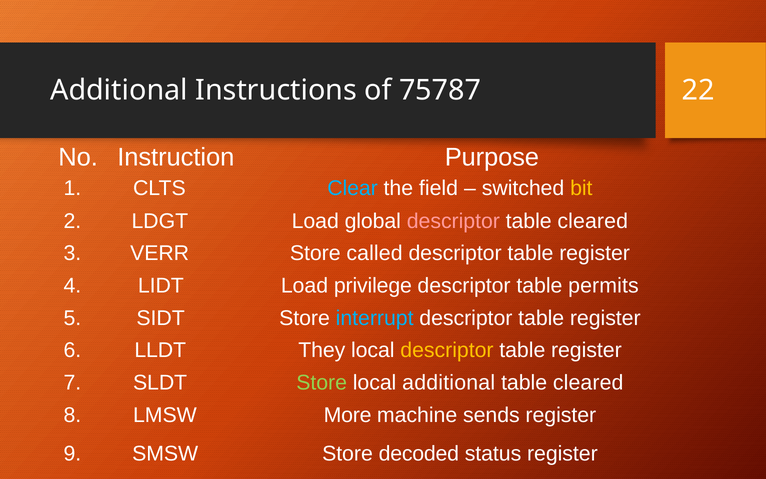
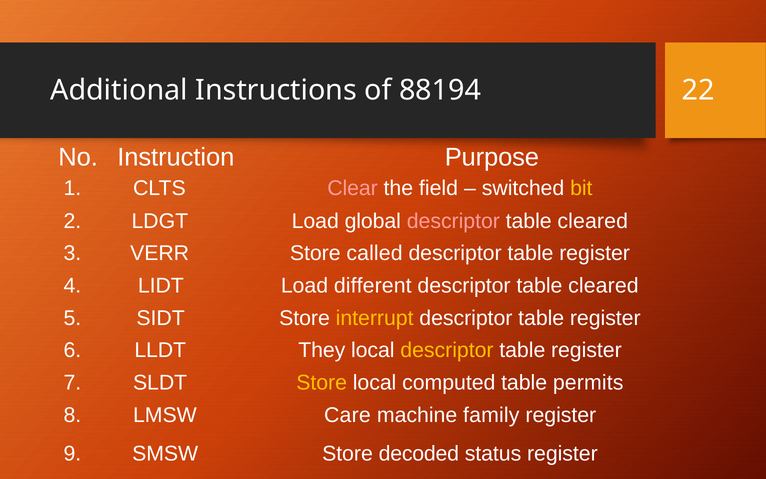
75787: 75787 -> 88194 (440, 90)
Clear colour: light blue -> pink (353, 188)
privilege: privilege -> different (373, 286)
permits: permits -> cleared (603, 286)
interrupt colour: light blue -> yellow (375, 318)
Store colour: light green -> yellow (322, 383)
local additional: additional -> computed (449, 383)
cleared: cleared -> permits (588, 383)
More: More -> Care (347, 415)
sends: sends -> family (491, 415)
